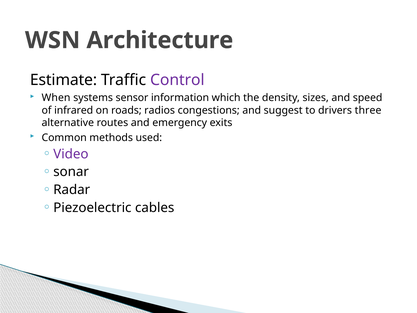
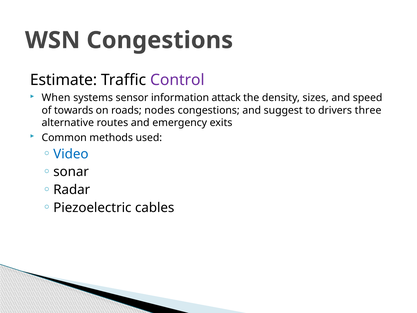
WSN Architecture: Architecture -> Congestions (160, 40)
which: which -> attack (226, 98)
infrared: infrared -> towards (74, 110)
radios: radios -> nodes (160, 110)
Video colour: purple -> blue (71, 154)
